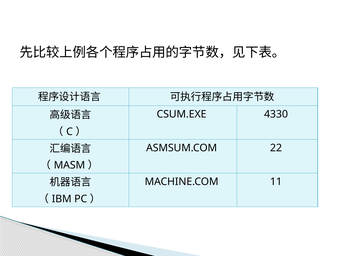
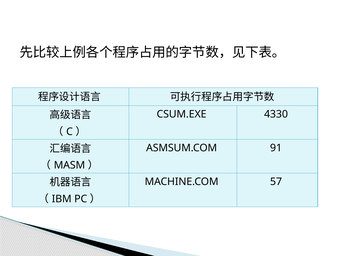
22: 22 -> 91 (276, 148)
11: 11 -> 57 (276, 182)
